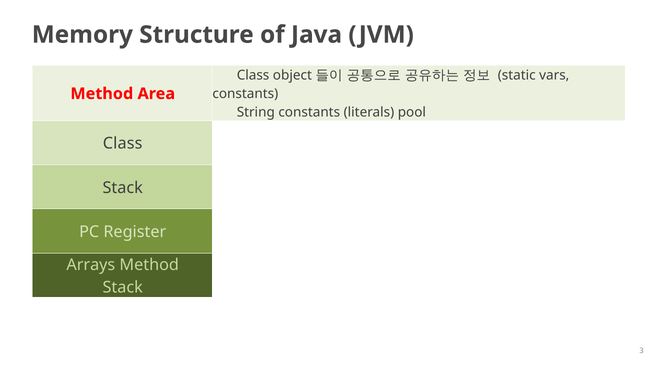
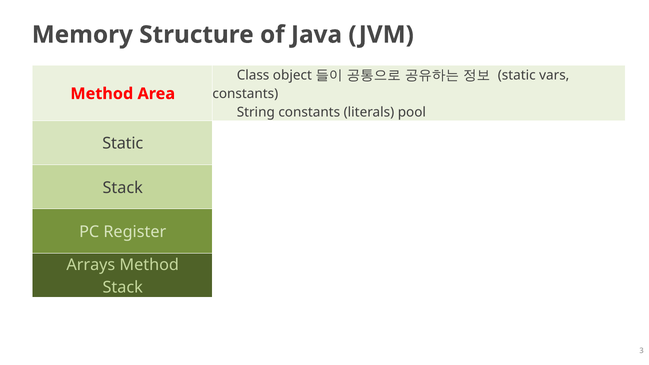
Class: Class -> Static (123, 144)
